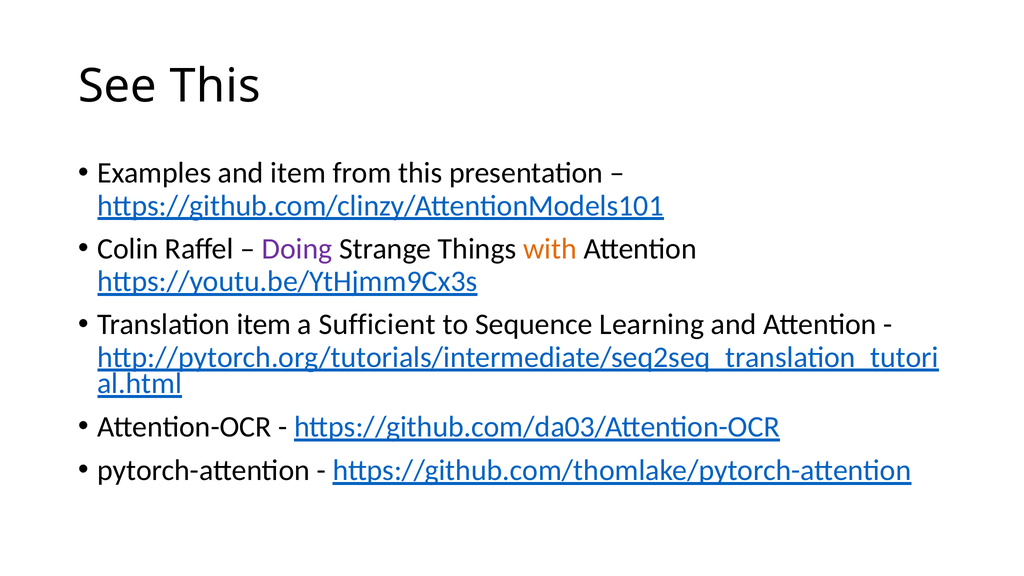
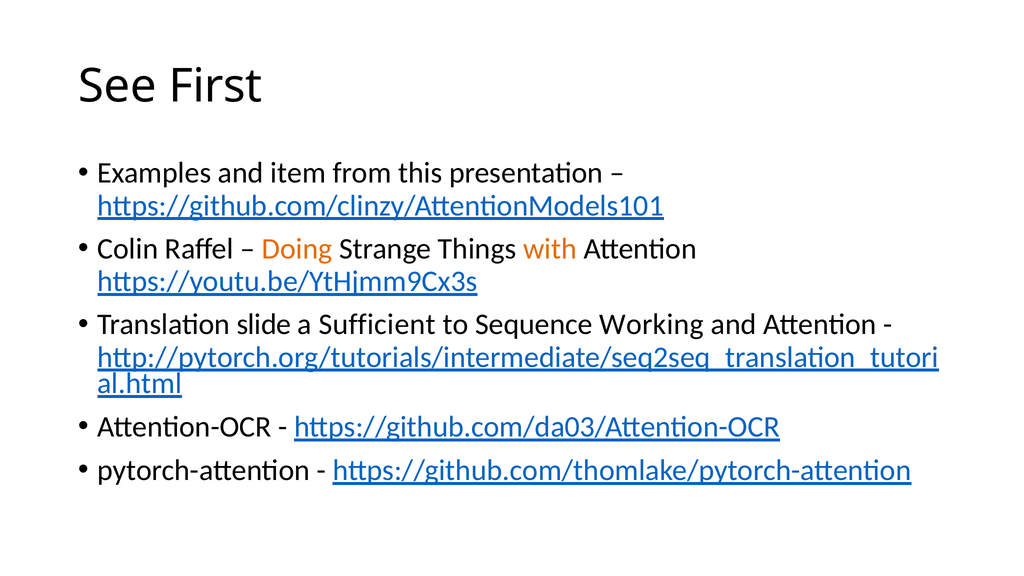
See This: This -> First (216, 86)
Doing colour: purple -> orange (297, 249)
Translation item: item -> slide (264, 324)
Learning: Learning -> Working (652, 324)
